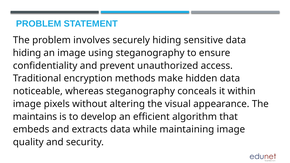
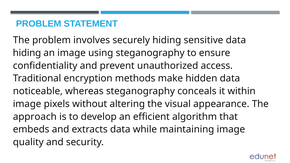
maintains: maintains -> approach (35, 117)
